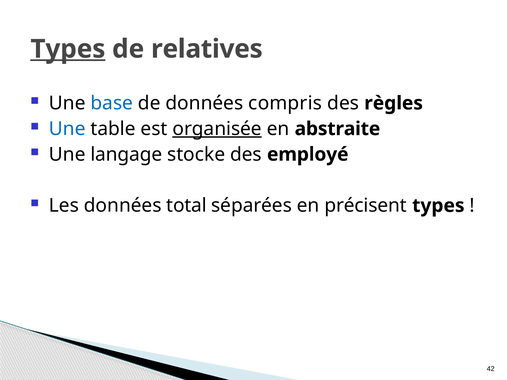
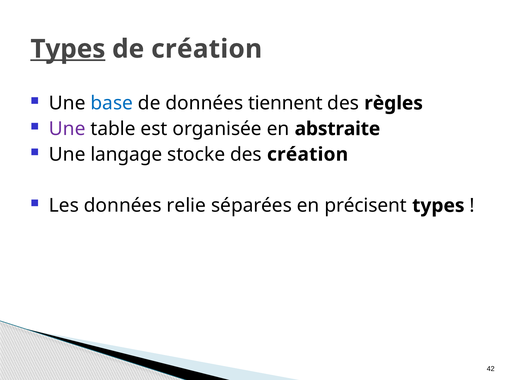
de relatives: relatives -> création (207, 49)
compris: compris -> tiennent (285, 103)
Une colour: blue -> purple (67, 129)
organisée underline: present -> none (217, 129)
des employé: employé -> création (308, 154)
total: total -> relie (186, 206)
